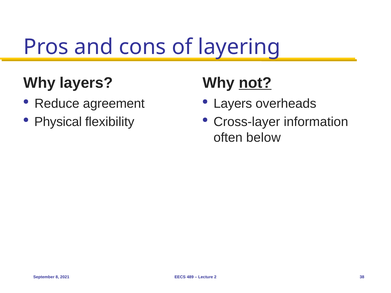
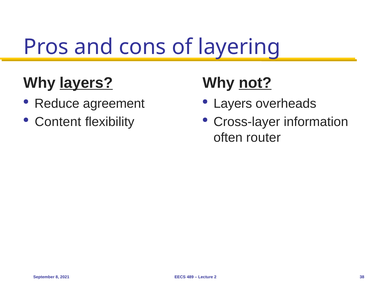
layers underline: none -> present (86, 83)
Physical: Physical -> Content (58, 122)
below: below -> router (263, 138)
